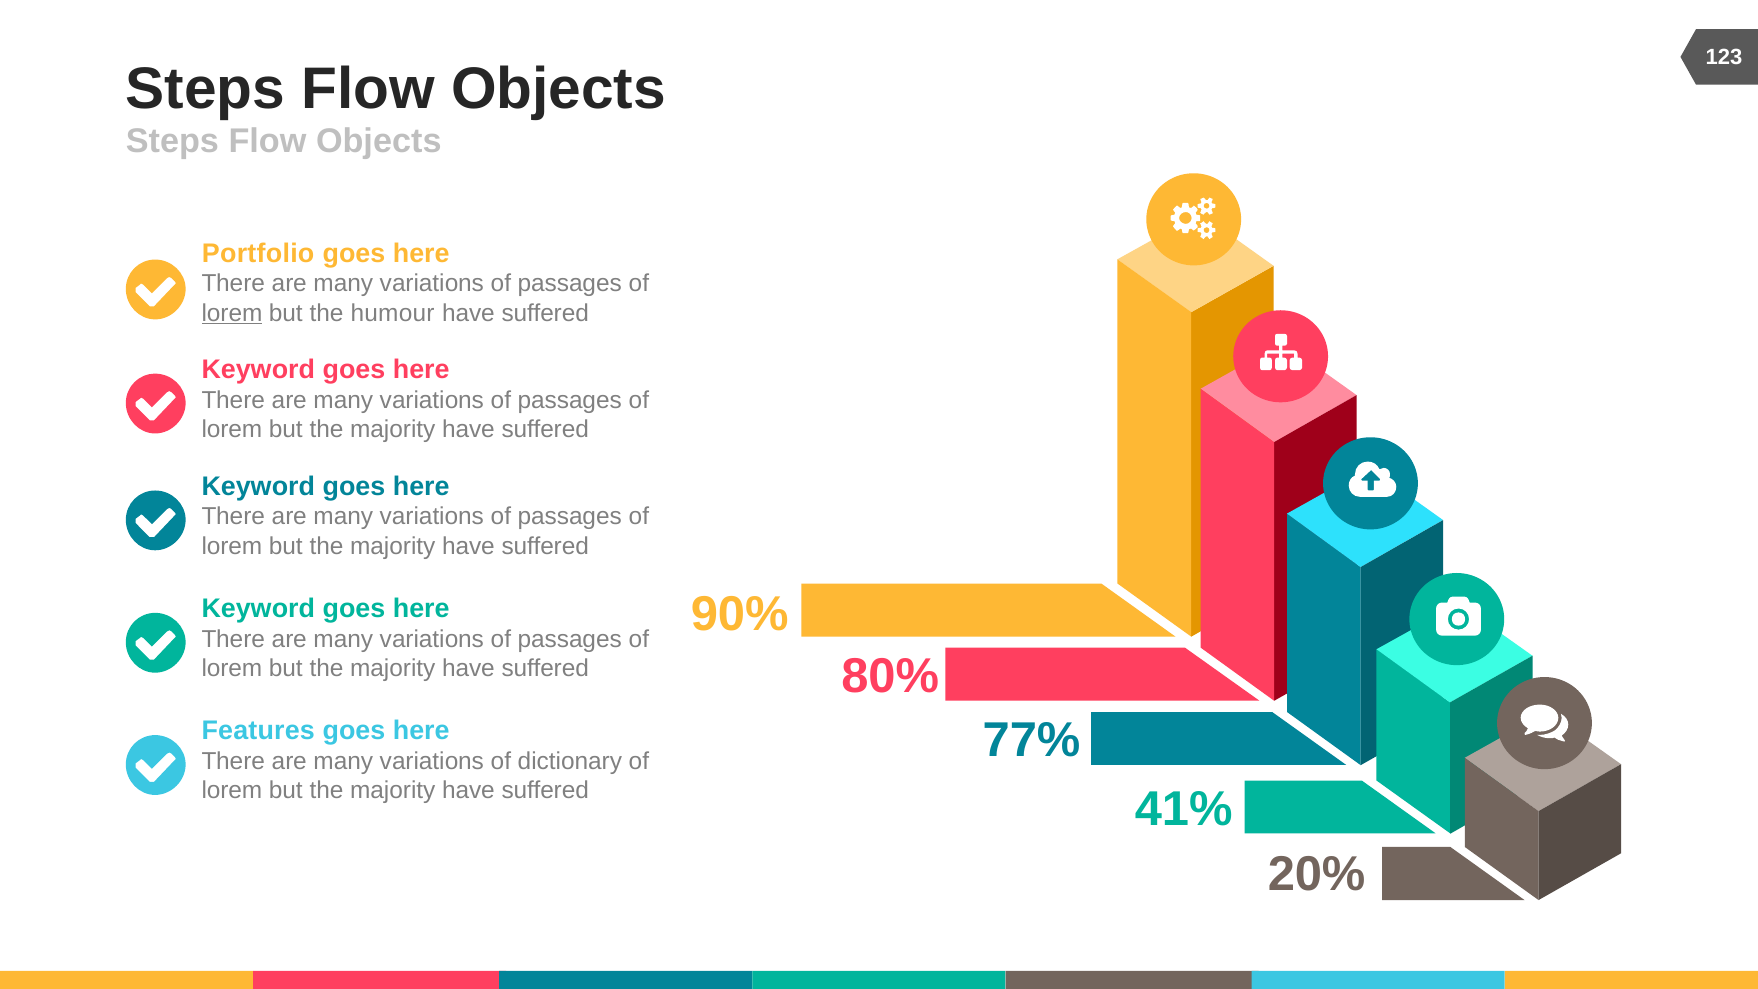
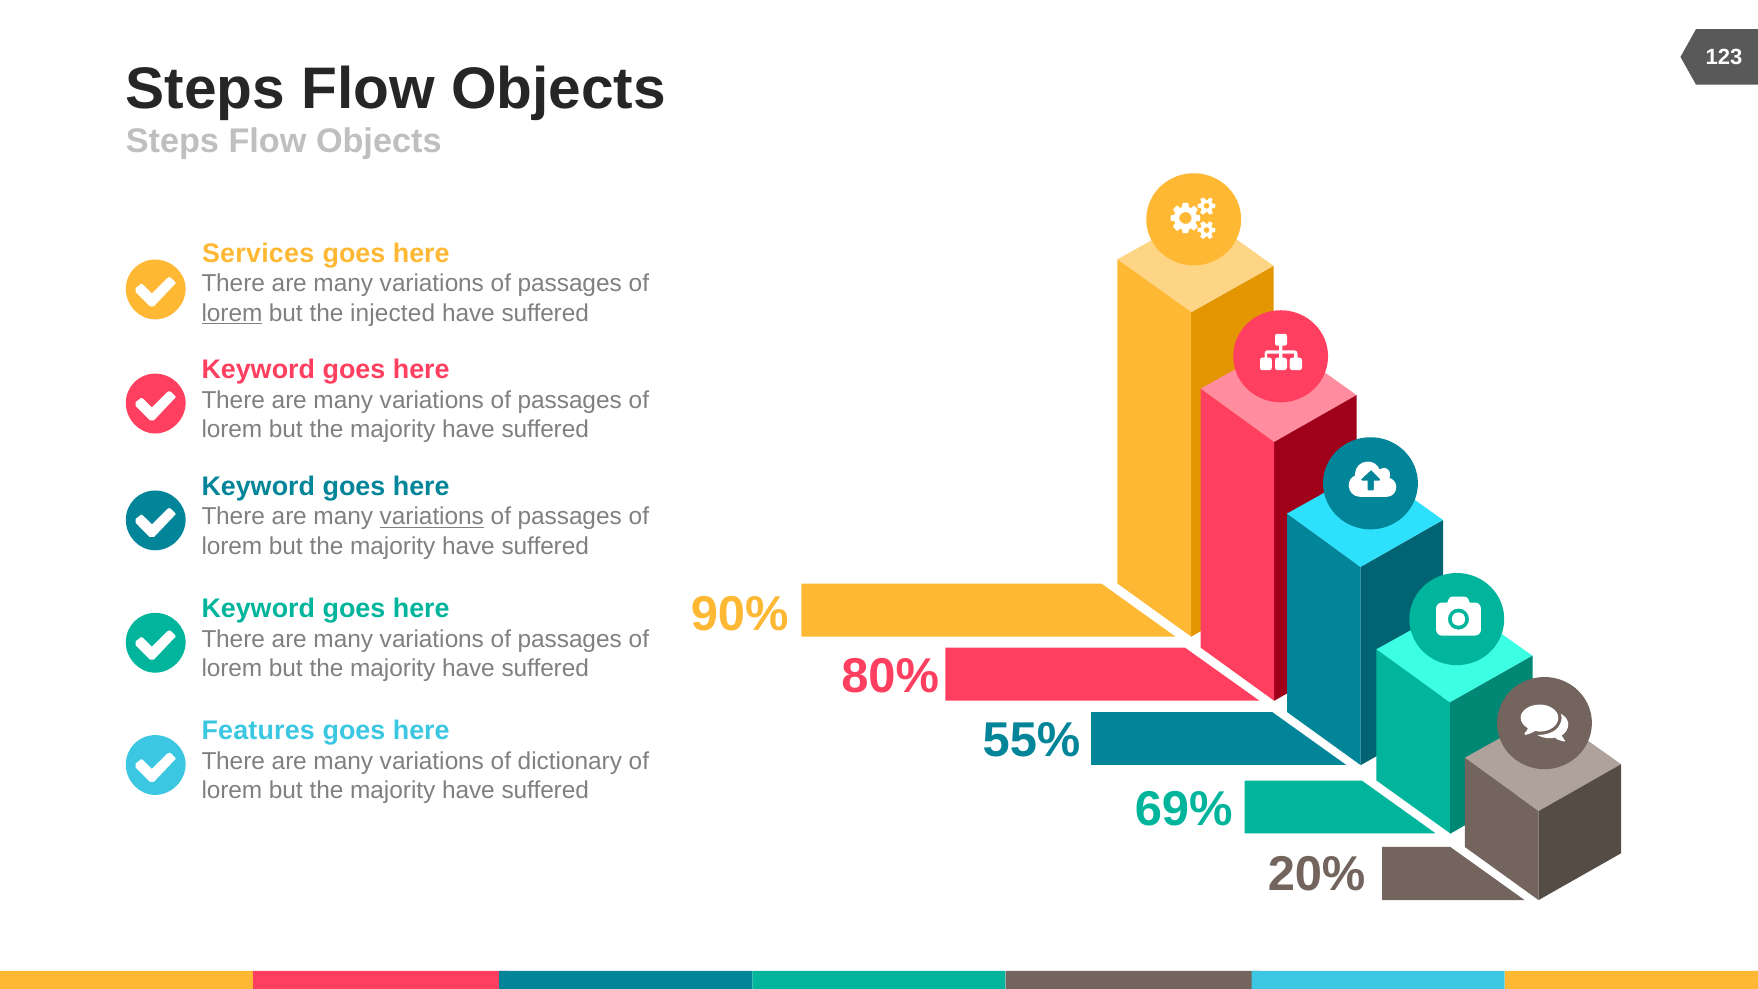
Portfolio: Portfolio -> Services (258, 253)
humour: humour -> injected (393, 313)
variations underline: none -> present (432, 517)
77%: 77% -> 55% (1032, 741)
41%: 41% -> 69% (1184, 810)
